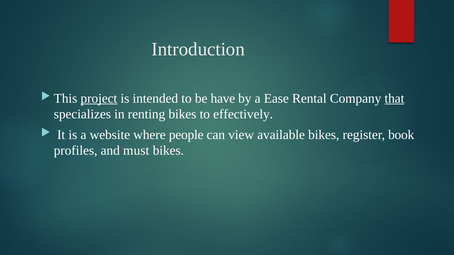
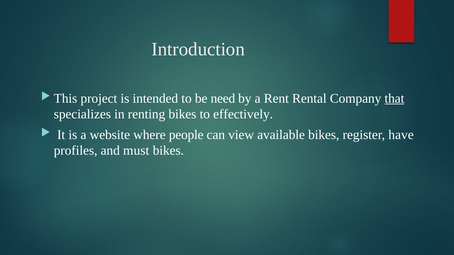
project underline: present -> none (99, 98)
have: have -> need (223, 98)
Ease: Ease -> Rent (276, 98)
book: book -> have (401, 135)
